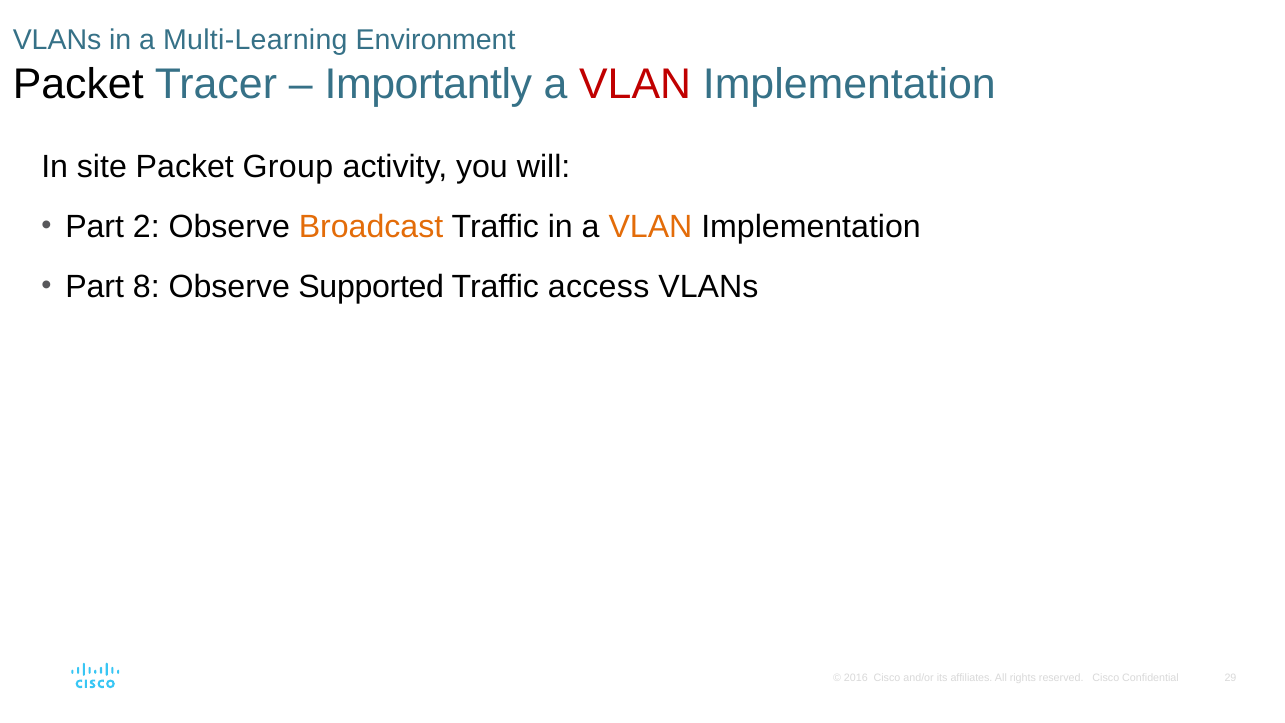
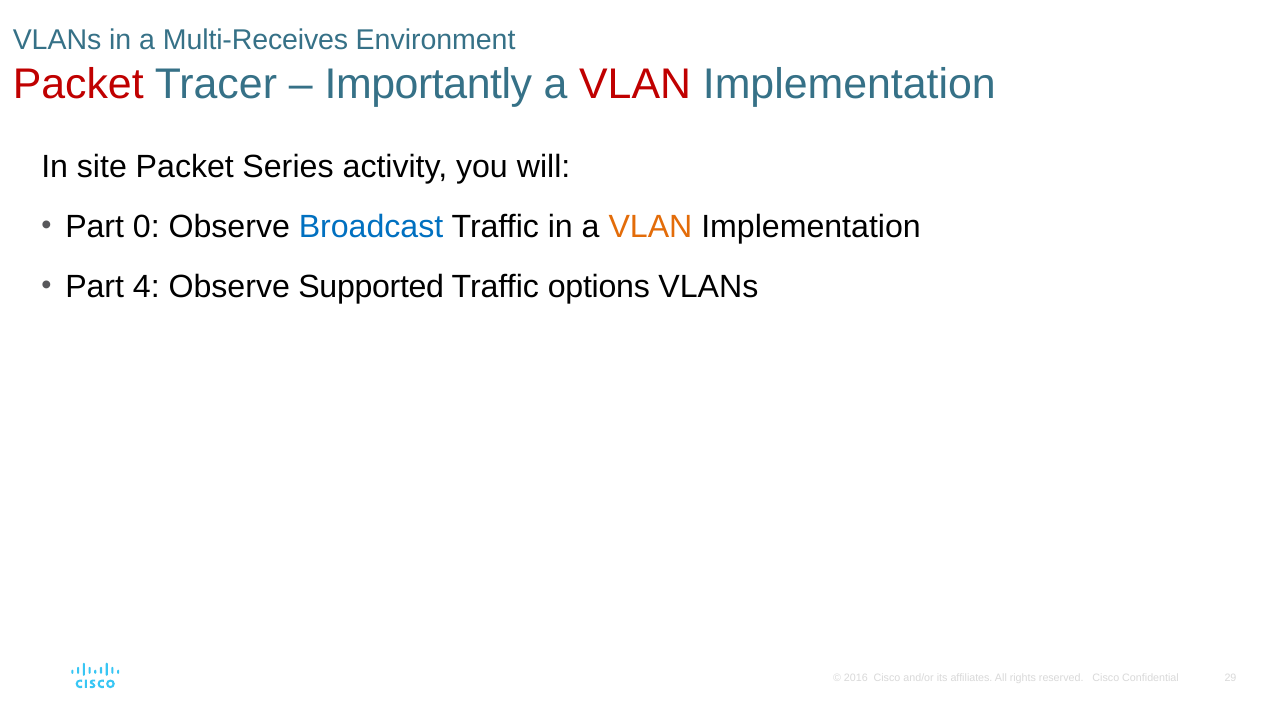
Multi-Learning: Multi-Learning -> Multi-Receives (256, 40)
Packet colour: black -> red (78, 84)
Group: Group -> Series (288, 167)
2: 2 -> 0 (146, 227)
Broadcast colour: orange -> blue (371, 227)
8: 8 -> 4 (146, 287)
access: access -> options (599, 287)
